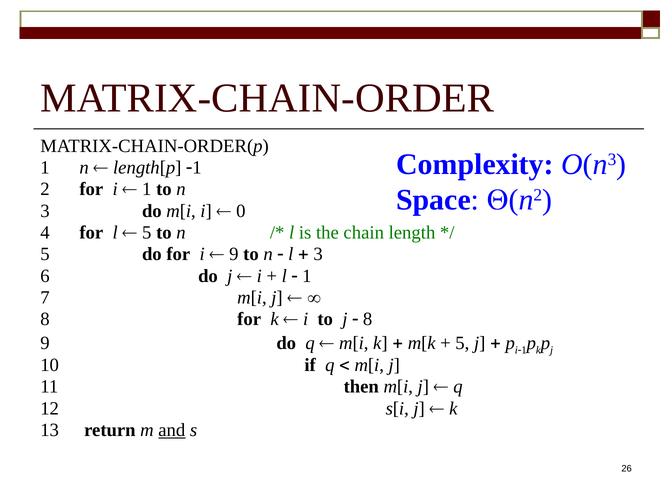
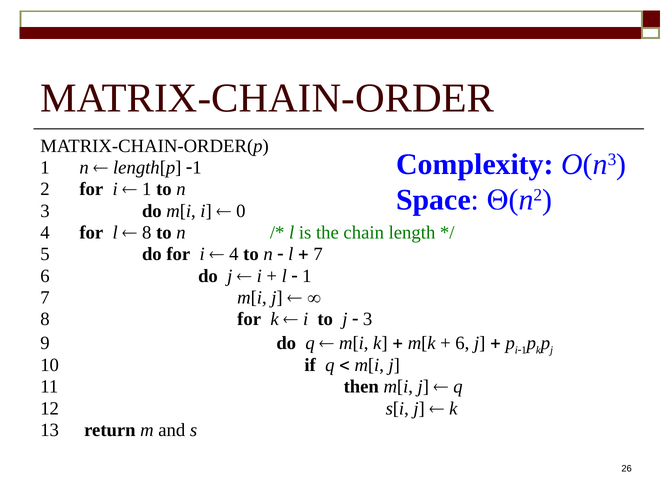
5: 5 -> 8 (147, 233)
9: 9 -> 4 (234, 254)
3: 3 -> 7 (318, 254)
8: 8 -> 3 (368, 319)
5: 5 -> 6 (462, 343)
and underline: present -> none (172, 430)
